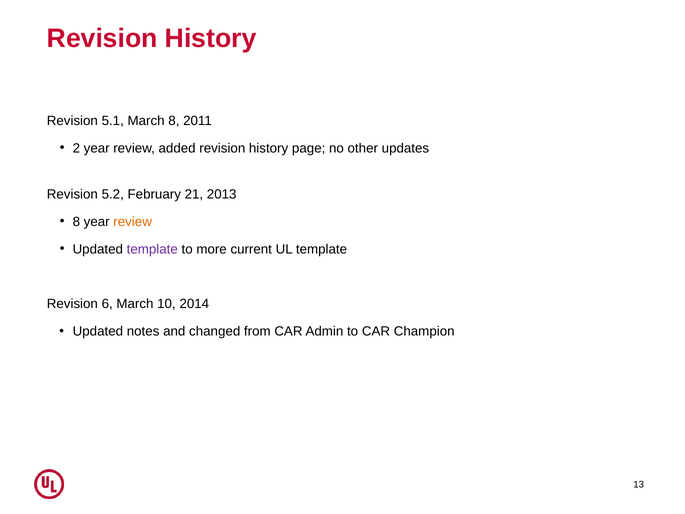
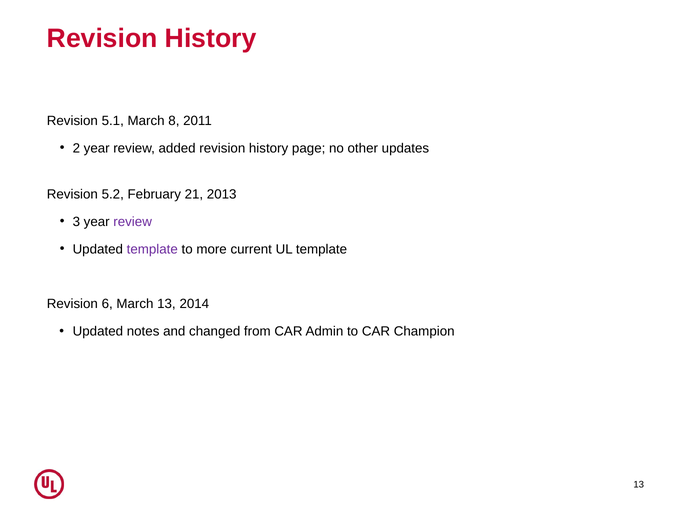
8: 8 -> 3 (76, 222)
review colour: orange -> purple (133, 222)
March 10: 10 -> 13 (166, 304)
